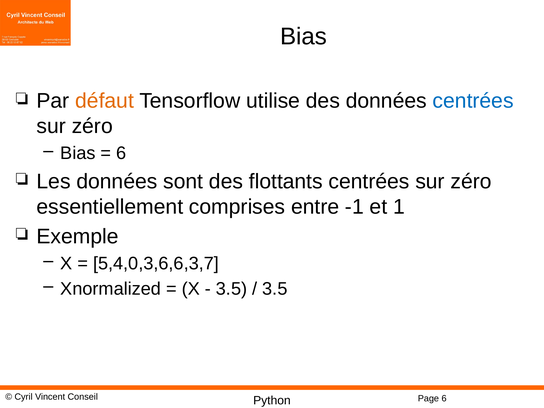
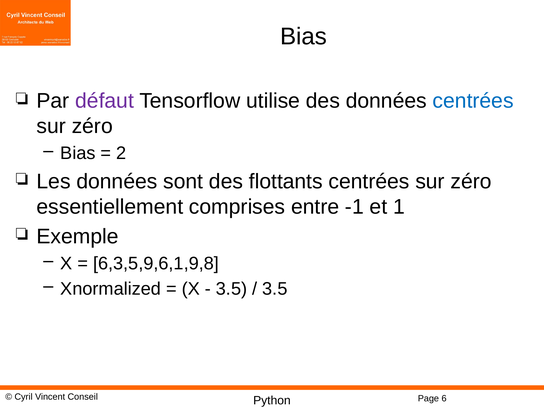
défaut colour: orange -> purple (105, 101)
6: 6 -> 2 (121, 153)
5,4,0,3,6,6,3,7: 5,4,0,3,6,6,3,7 -> 6,3,5,9,6,1,9,8 (156, 263)
